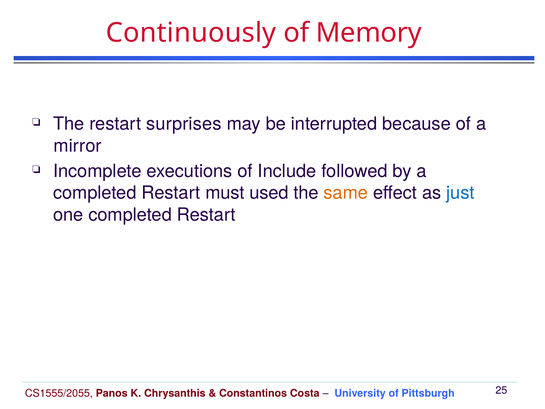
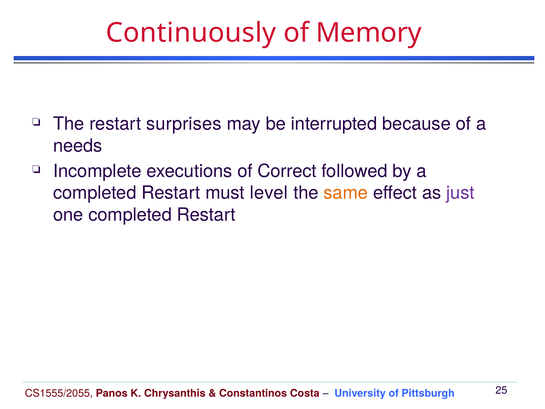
mirror: mirror -> needs (78, 146)
Include: Include -> Correct (287, 171)
used: used -> level (269, 193)
just colour: blue -> purple (460, 193)
